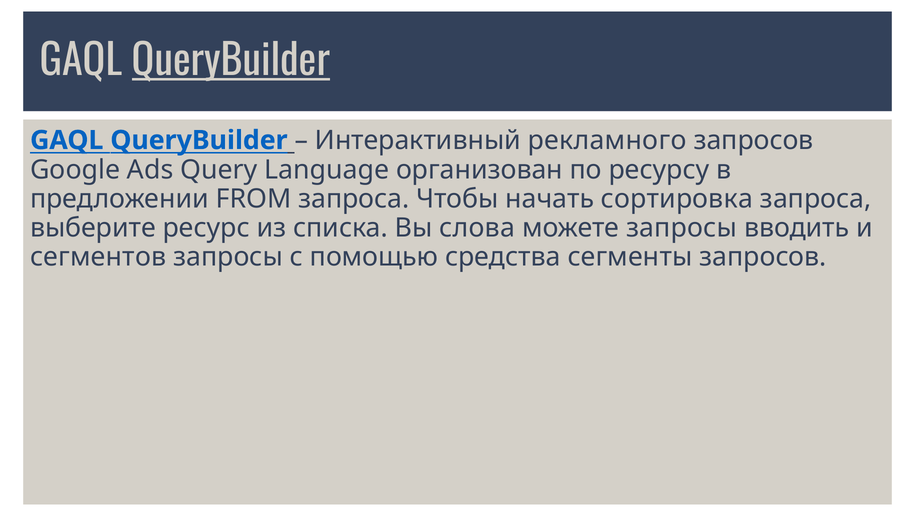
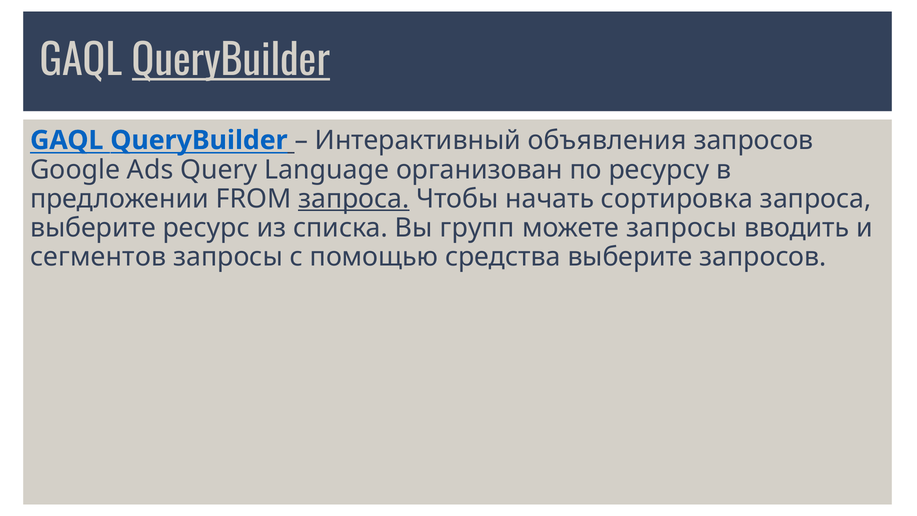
рекламного: рекламного -> объявления (607, 140)
запроса underline: none -> present (354, 199)
слова: слова -> групп (477, 228)
средства сегменты: сегменты -> выберите (630, 257)
